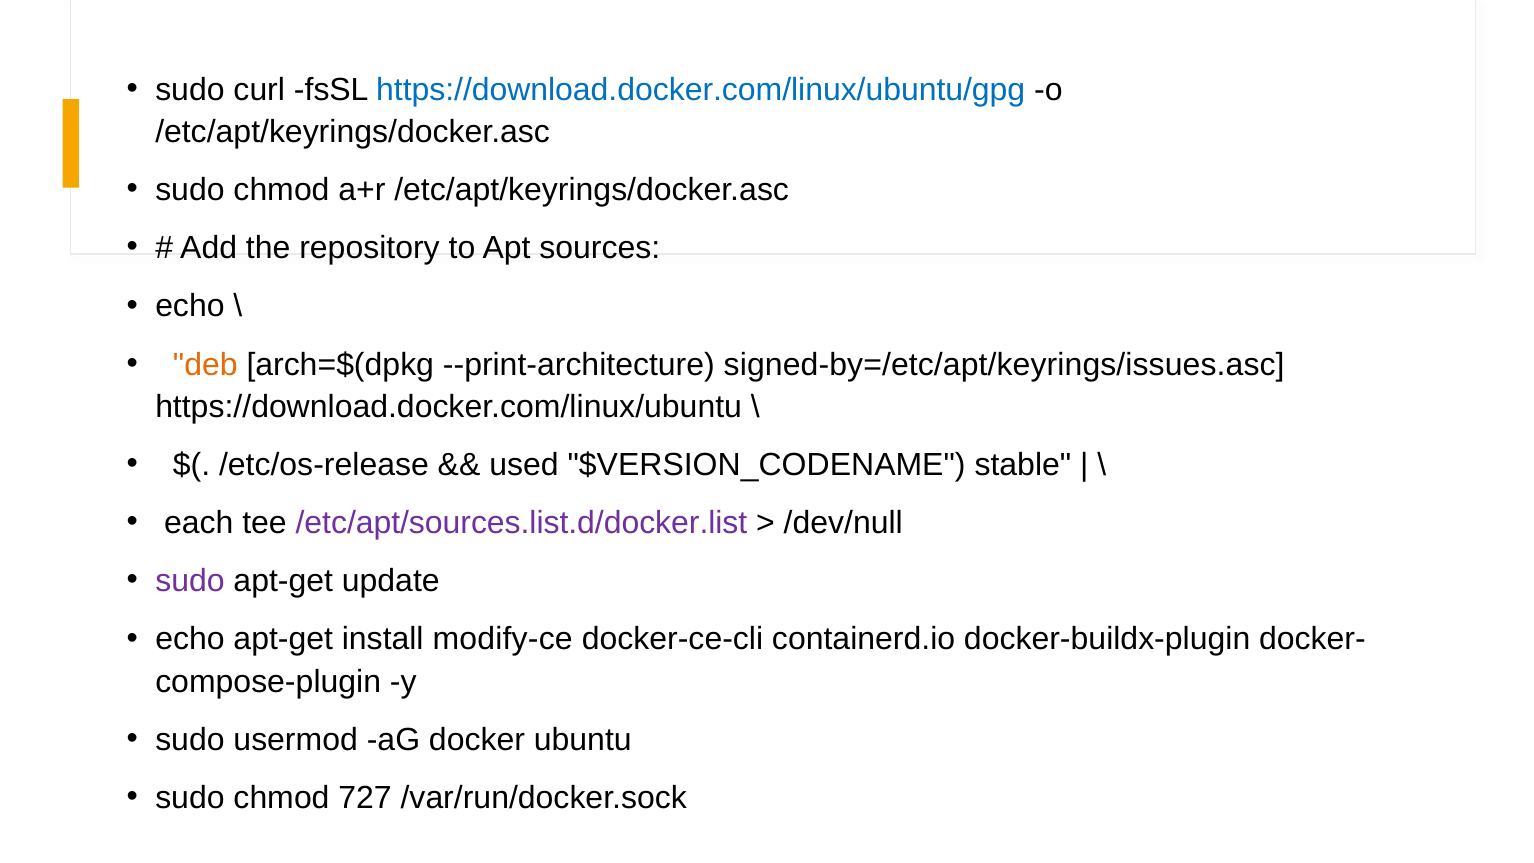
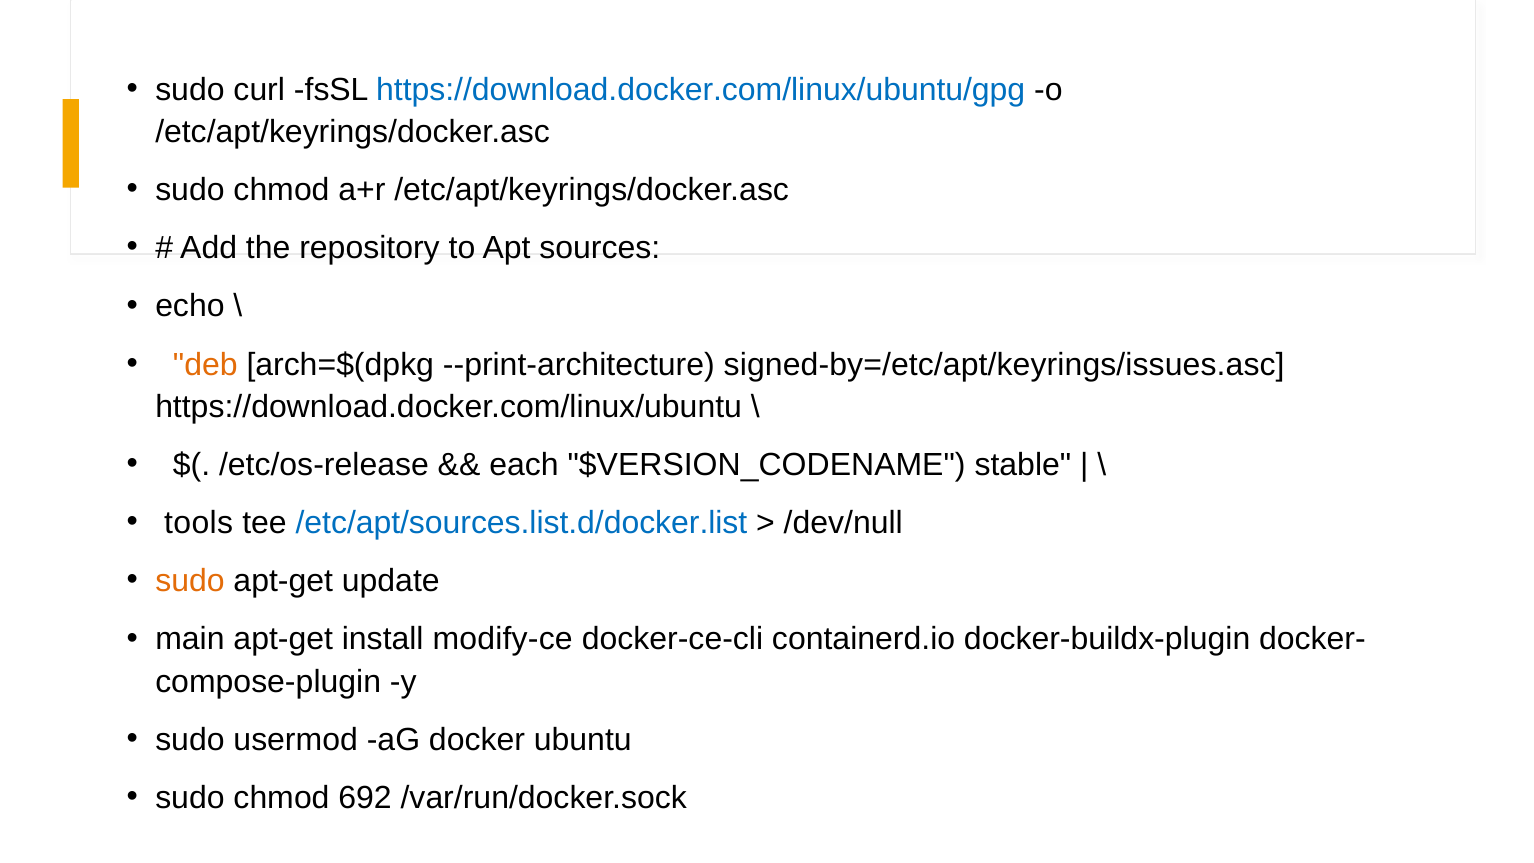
used: used -> each (524, 465)
each: each -> tools (199, 523)
/etc/apt/sources.list.d/docker.list colour: purple -> blue (521, 523)
sudo colour: purple -> orange (190, 581)
echo: echo -> main (190, 639)
727: 727 -> 692 (365, 798)
